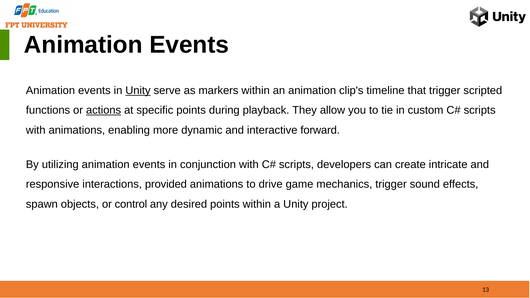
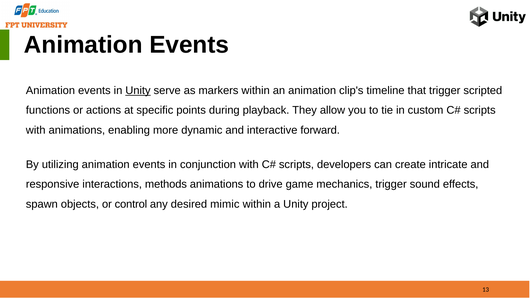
actions underline: present -> none (104, 110)
provided: provided -> methods (166, 184)
desired points: points -> mimic (225, 204)
